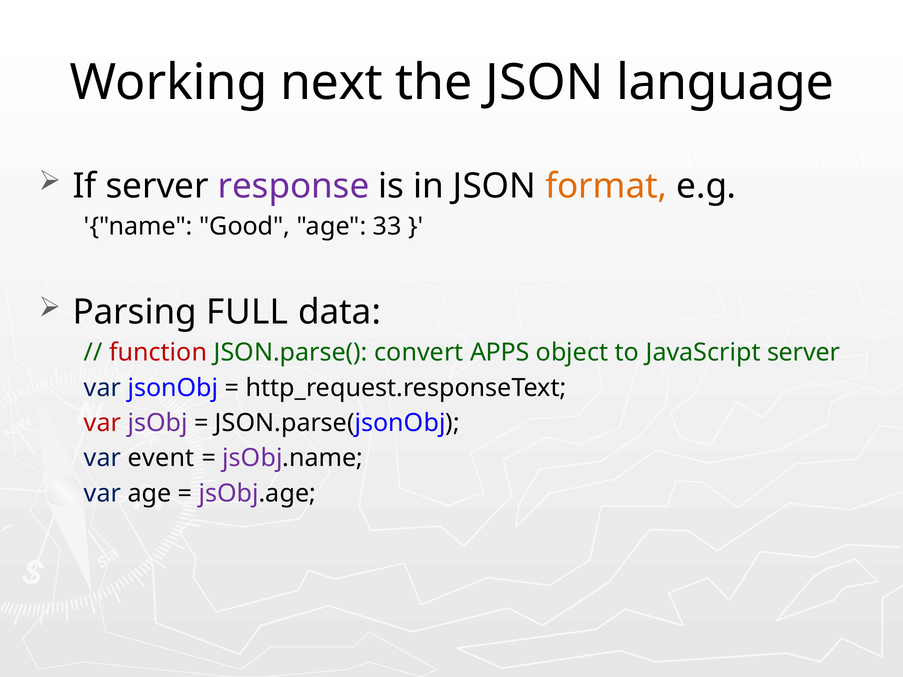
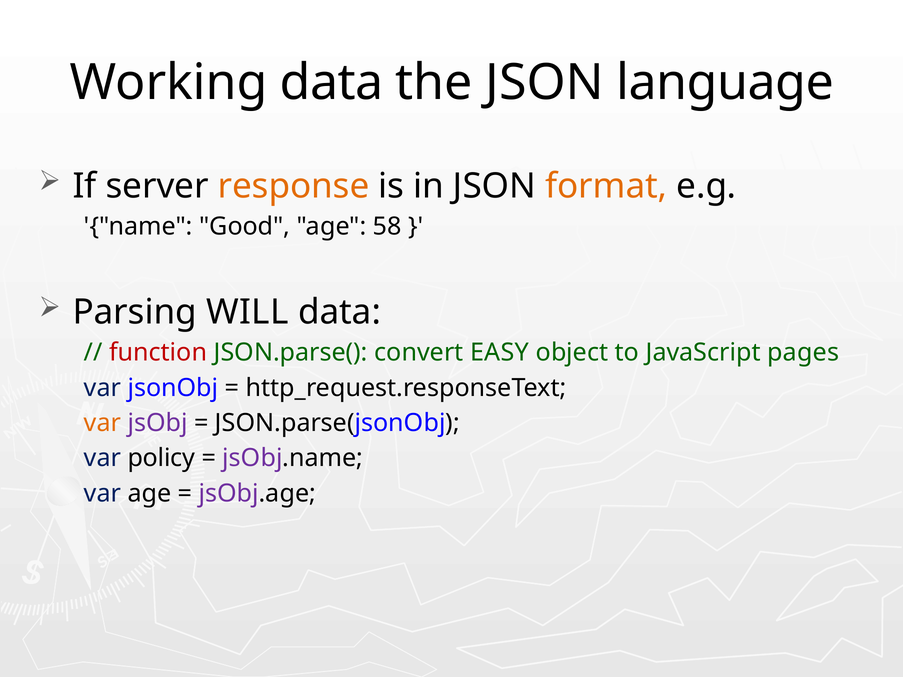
Working next: next -> data (332, 82)
response colour: purple -> orange (294, 186)
33: 33 -> 58 (387, 226)
FULL: FULL -> WILL (247, 312)
APPS: APPS -> EASY (500, 353)
JavaScript server: server -> pages (803, 353)
var colour: red -> orange (103, 423)
event: event -> policy (161, 458)
